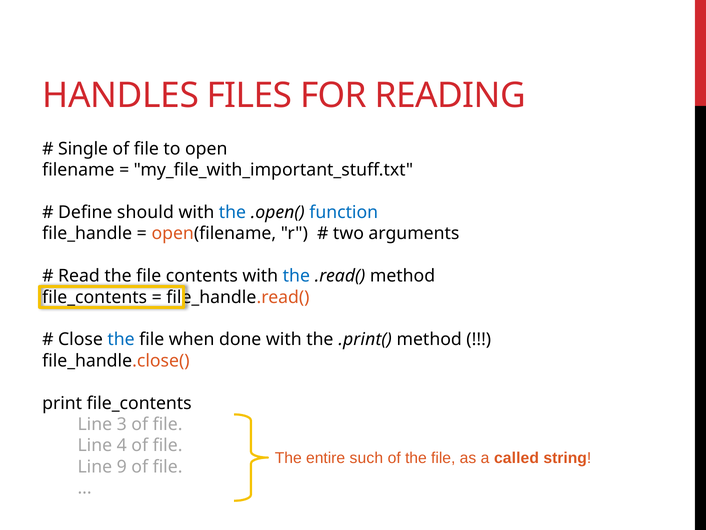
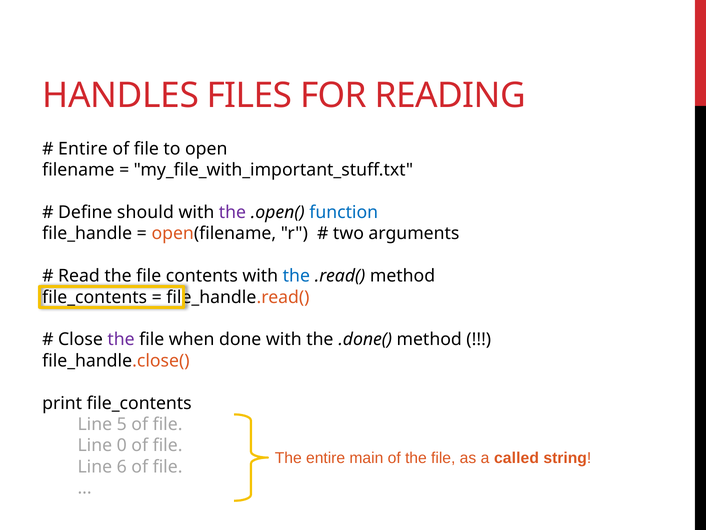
Single: Single -> Entire (83, 149)
the colour: blue -> purple (232, 212)
the colour: blue -> purple (121, 339)
.print(: .print( -> .done( (365, 339)
3: 3 -> 5 (122, 424)
4: 4 -> 0 (122, 445)
such: such -> main (366, 458)
9: 9 -> 6 (122, 466)
